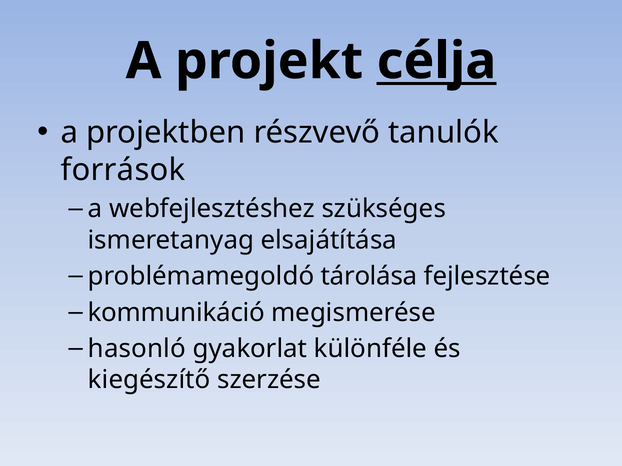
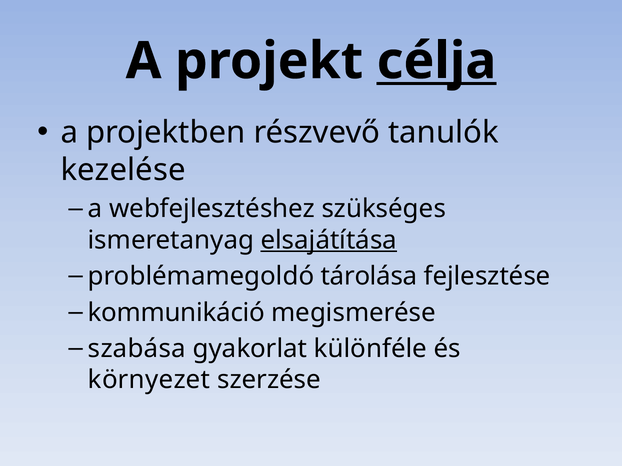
források: források -> kezelése (123, 170)
elsajátítása underline: none -> present (329, 240)
hasonló: hasonló -> szabása (137, 349)
kiegészítő: kiegészítő -> környezet (149, 380)
